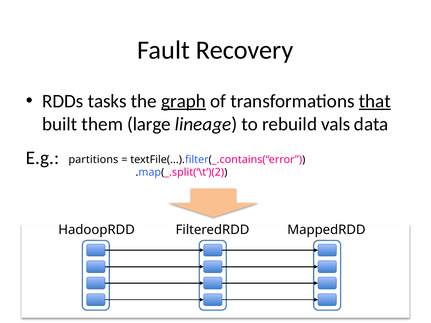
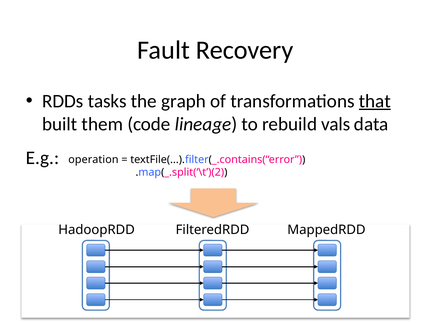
graph underline: present -> none (184, 101)
large: large -> code (149, 124)
partitions: partitions -> operation (93, 160)
